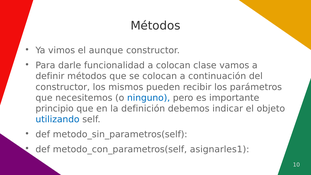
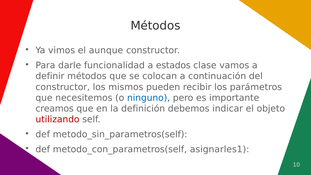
a colocan: colocan -> estados (173, 65)
principio: principio -> creamos (55, 109)
utilizando colour: blue -> red (58, 119)
